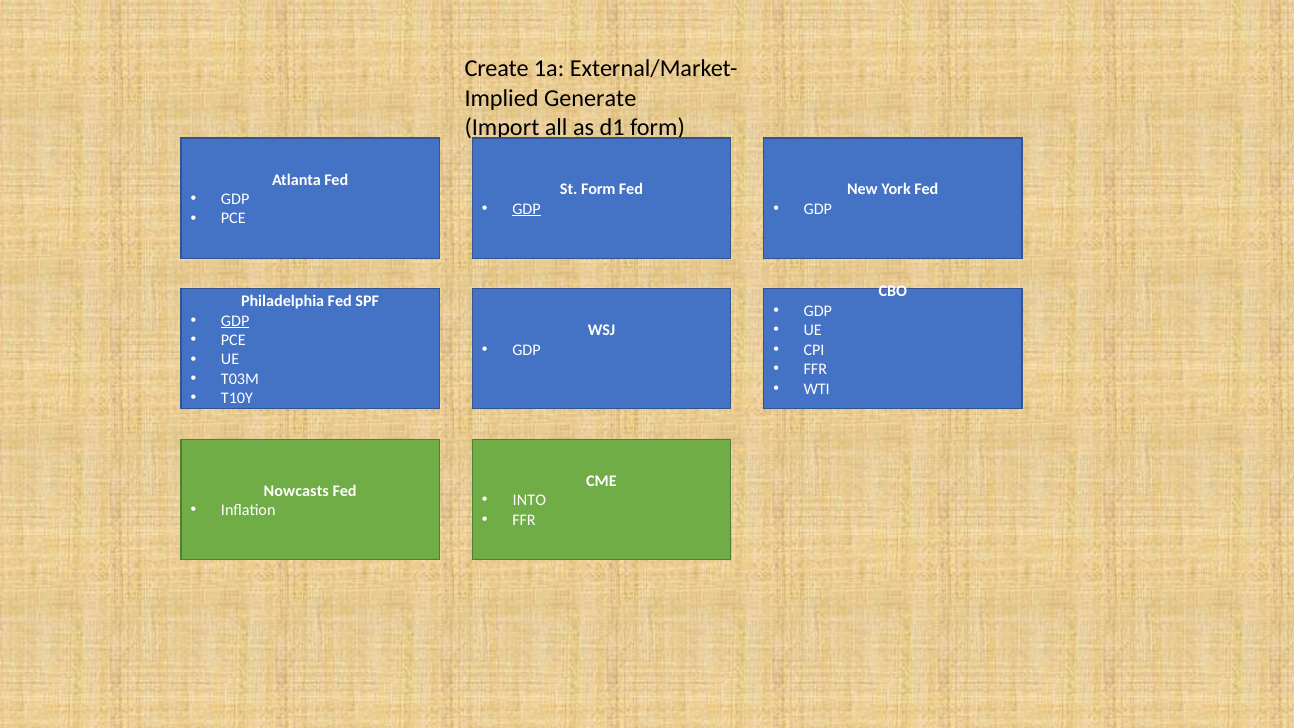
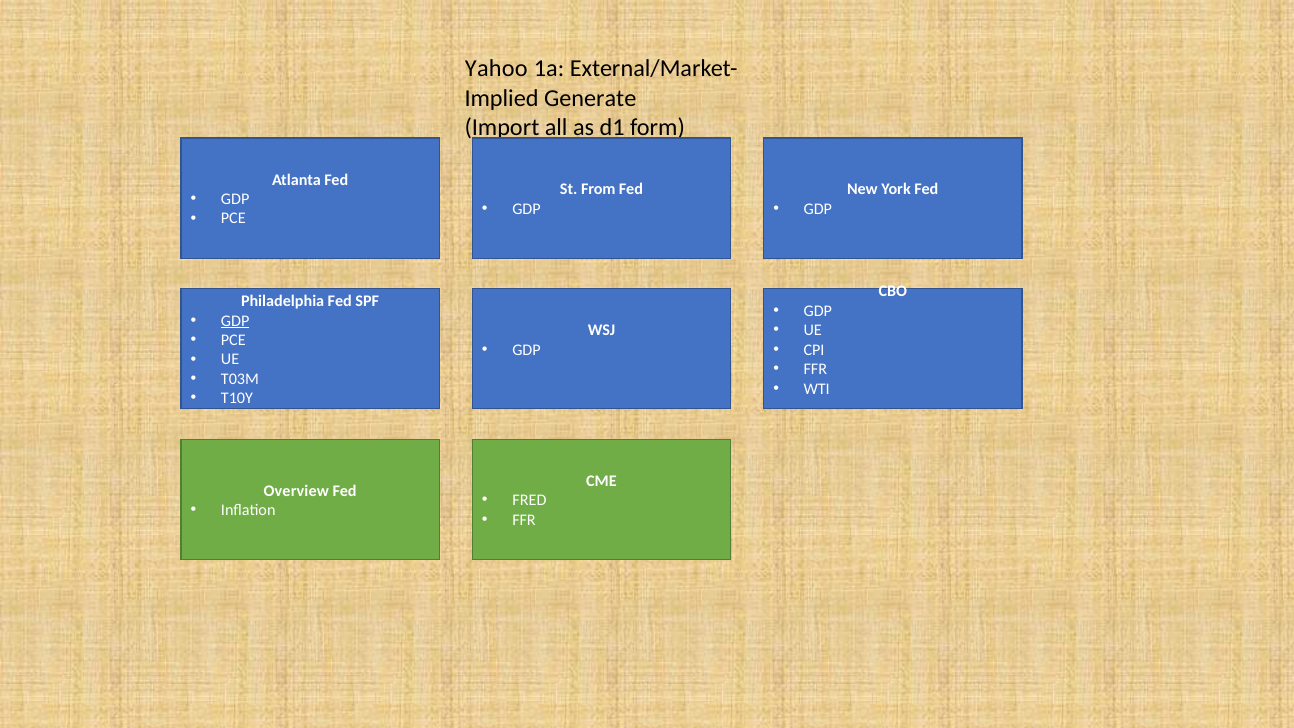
Create: Create -> Yahoo (496, 69)
St Form: Form -> From (598, 189)
GDP underline: present -> none (526, 209)
Nowcasts: Nowcasts -> Overview (296, 491)
INTO: INTO -> FRED (529, 500)
